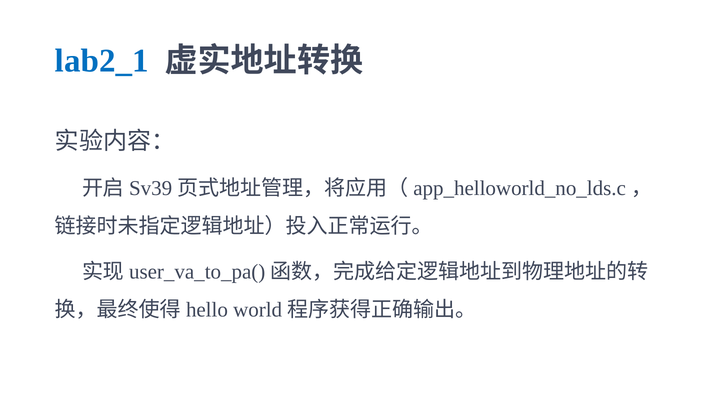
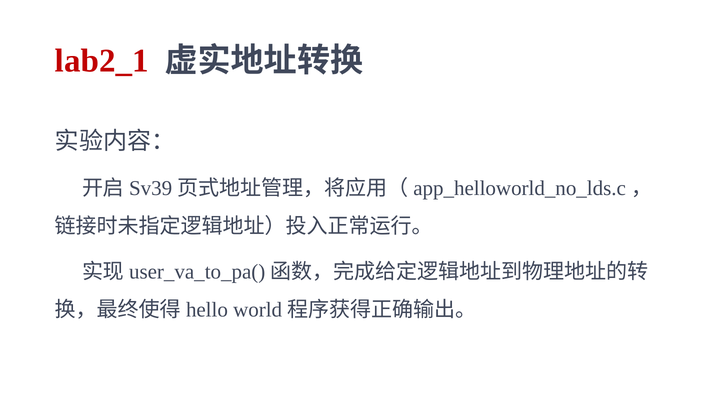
lab2_1 colour: blue -> red (102, 61)
